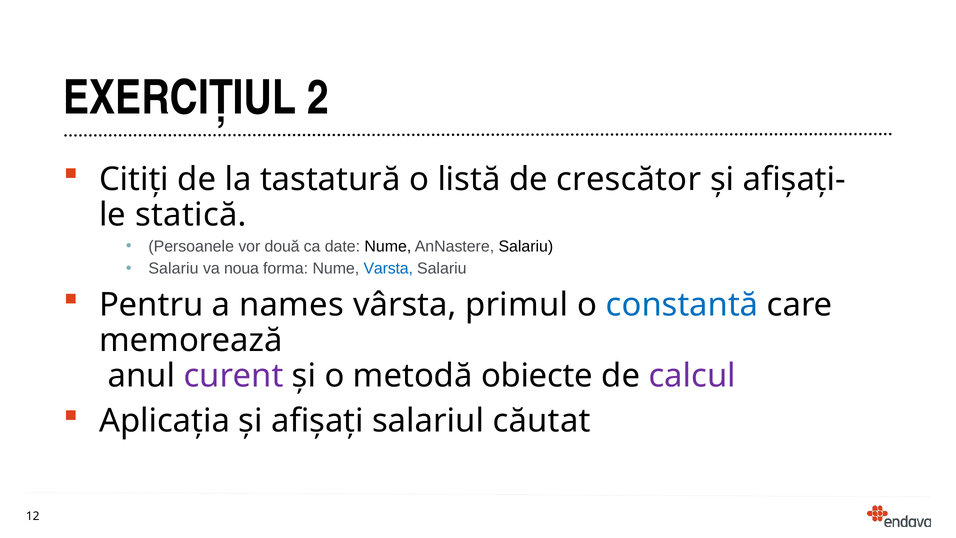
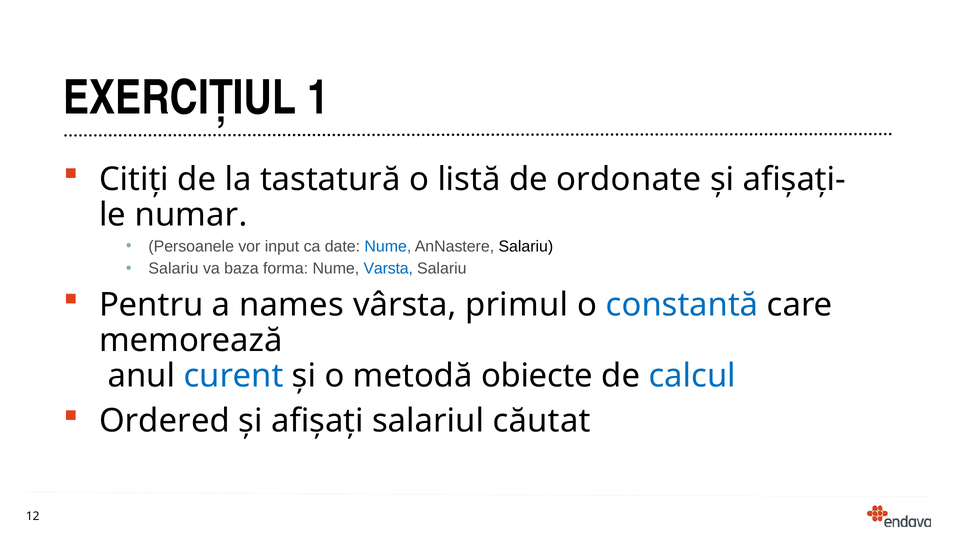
2: 2 -> 1 (318, 98)
crescător: crescător -> ordonate (629, 179)
statică: statică -> numar (191, 215)
două: două -> input (282, 246)
Nume colour: black -> blue (388, 246)
noua: noua -> baza (241, 268)
curent colour: purple -> blue (234, 375)
calcul colour: purple -> blue (692, 375)
Aplicația: Aplicația -> Ordered (164, 421)
